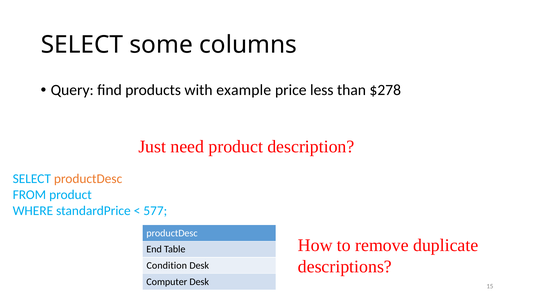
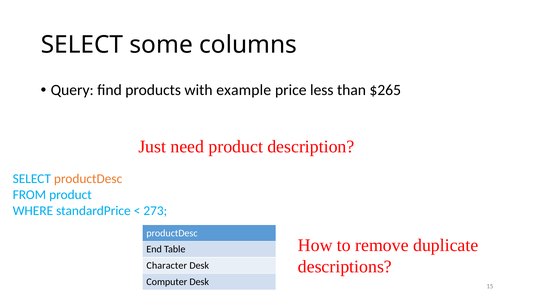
$278: $278 -> $265 (385, 90)
577: 577 -> 273 (155, 211)
Condition: Condition -> Character (167, 266)
